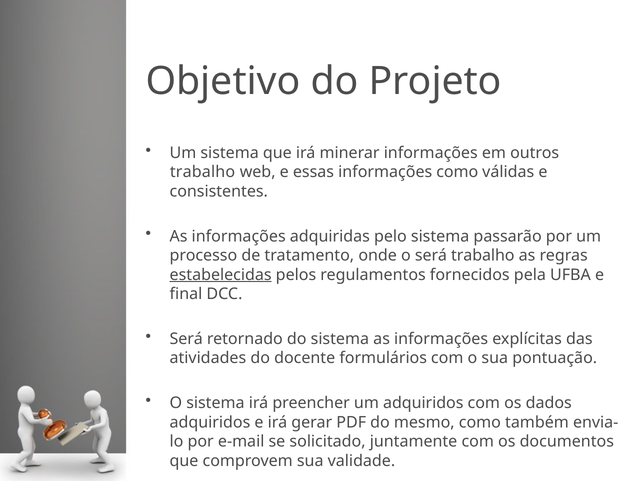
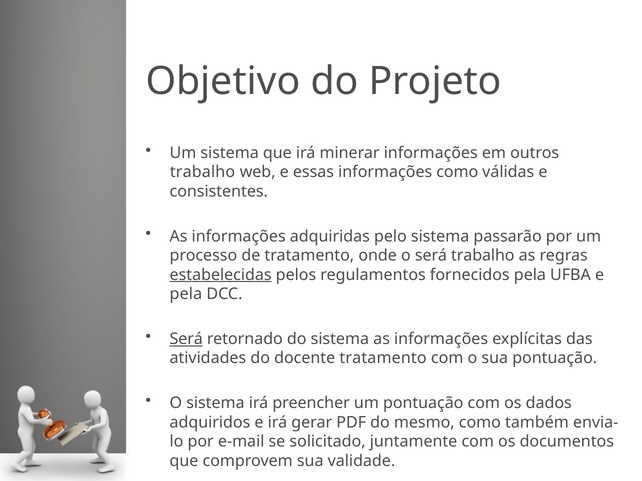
final: final -> pela (186, 294)
Será underline: none -> present (186, 339)
docente formulários: formulários -> tratamento (383, 358)
um adquiridos: adquiridos -> pontuação (423, 403)
